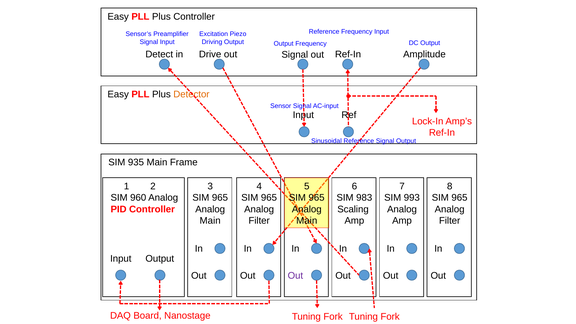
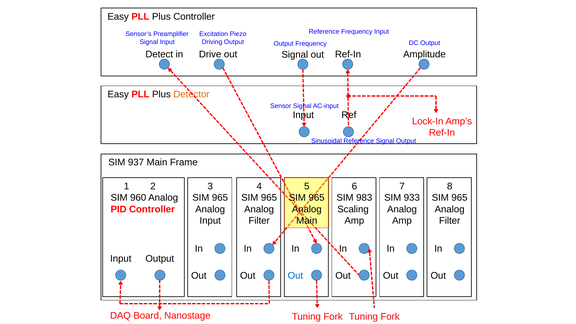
935: 935 -> 937 (136, 162)
993: 993 -> 933 (412, 198)
Main: Main -> Input (210, 221)
Out colour: purple -> blue (295, 276)
